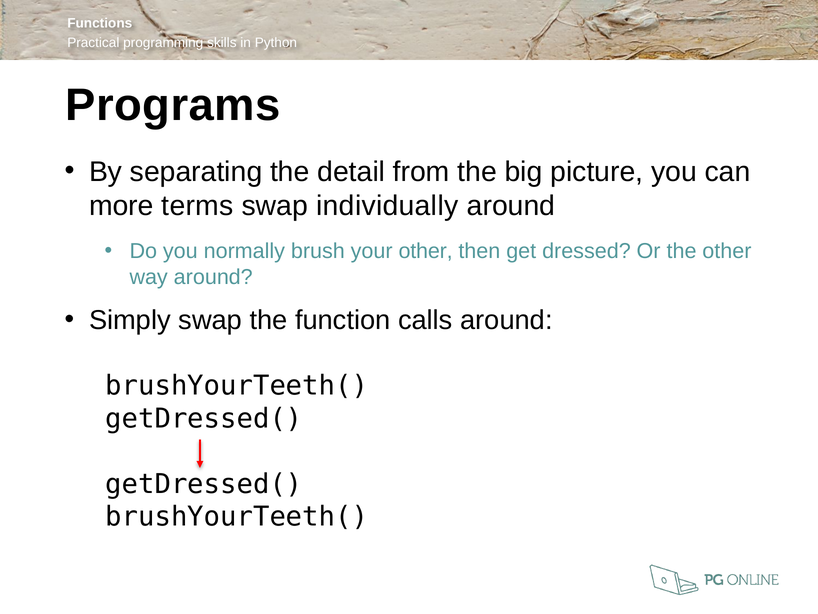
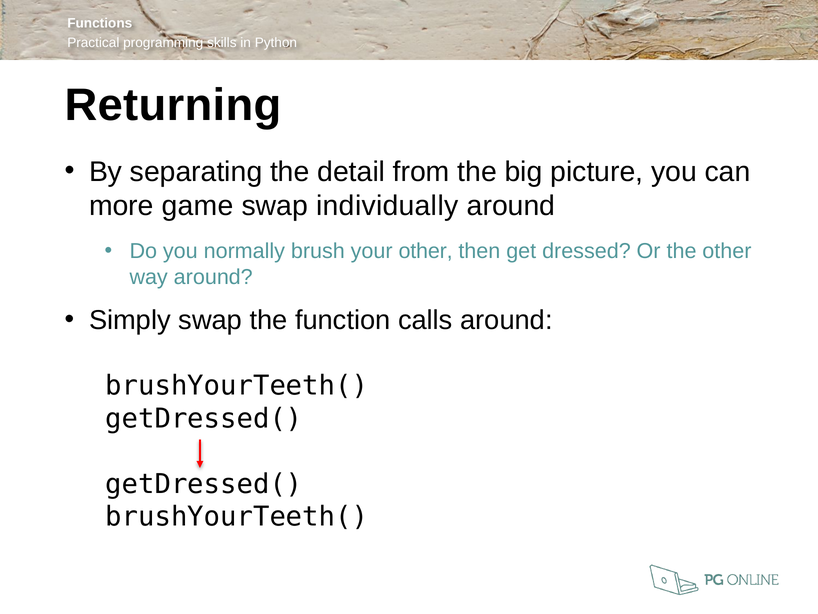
Programs: Programs -> Returning (173, 105)
terms: terms -> game (198, 206)
